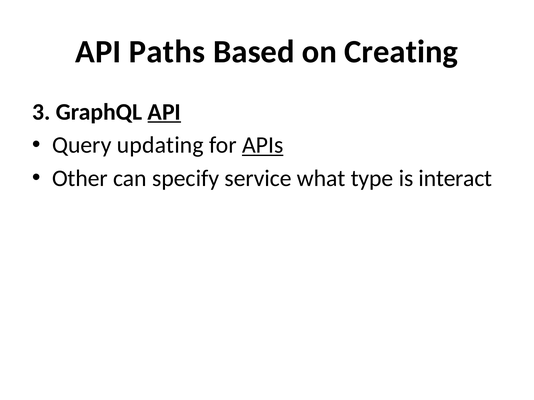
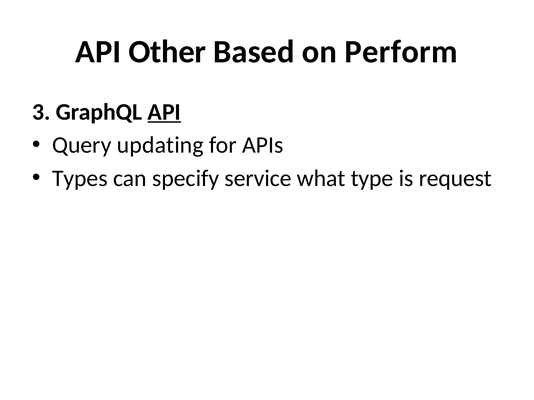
Paths: Paths -> Other (167, 52)
Creating: Creating -> Perform (401, 52)
APIs underline: present -> none (263, 145)
Other: Other -> Types (80, 179)
interact: interact -> request (455, 179)
